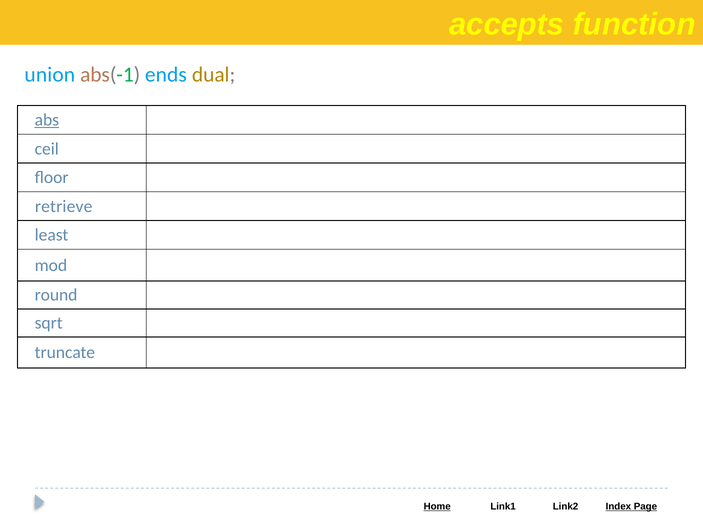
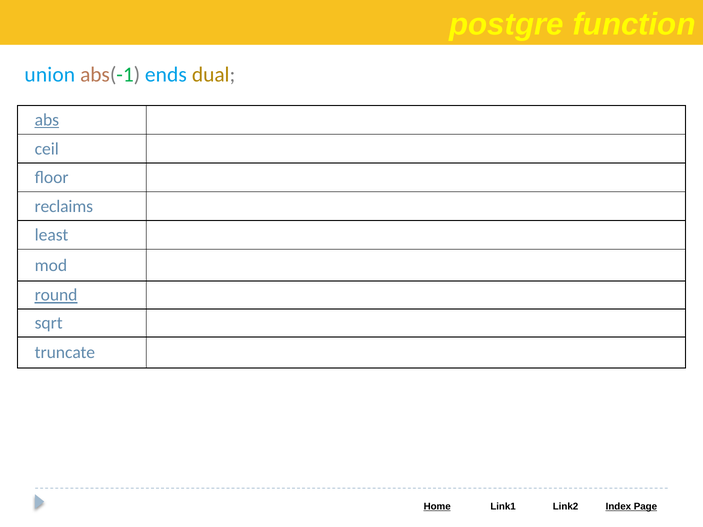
accepts: accepts -> postgre (507, 24)
retrieve: retrieve -> reclaims (64, 206)
round underline: none -> present (56, 295)
